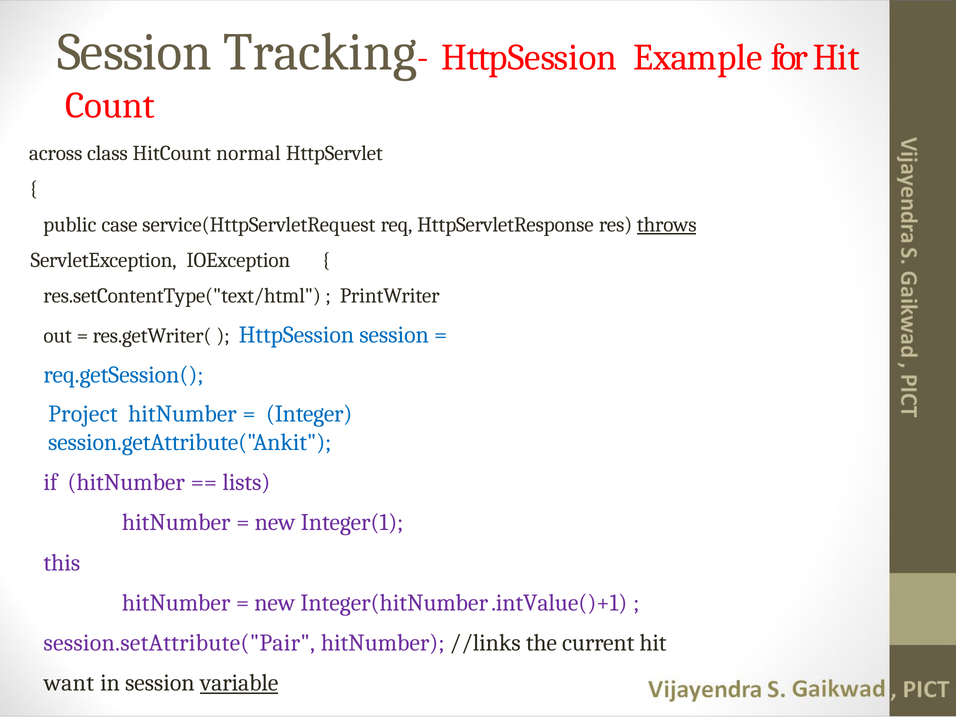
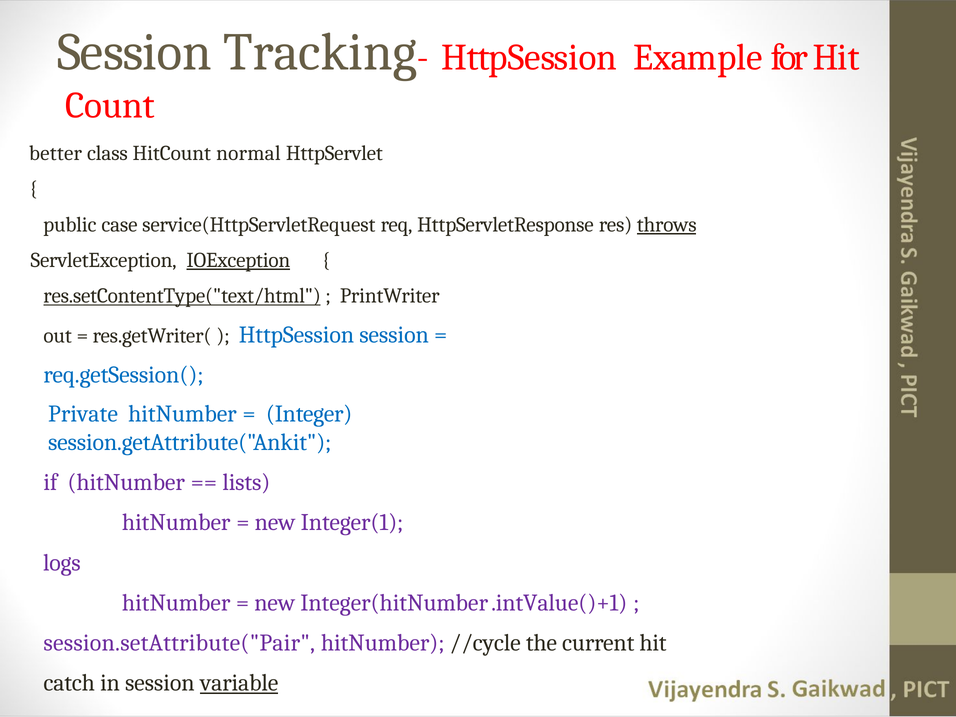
across: across -> better (55, 153)
IOException underline: none -> present (238, 260)
res.setContentType("text/html underline: none -> present (182, 296)
Project: Project -> Private (83, 414)
this: this -> logs (62, 563)
//links: //links -> //cycle (485, 643)
want: want -> catch (69, 683)
